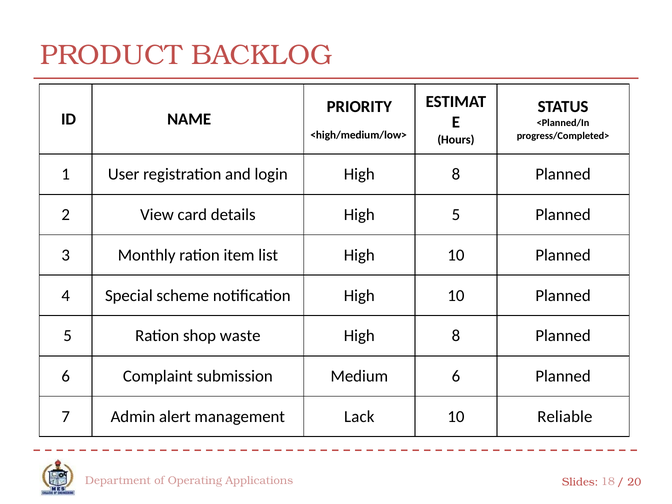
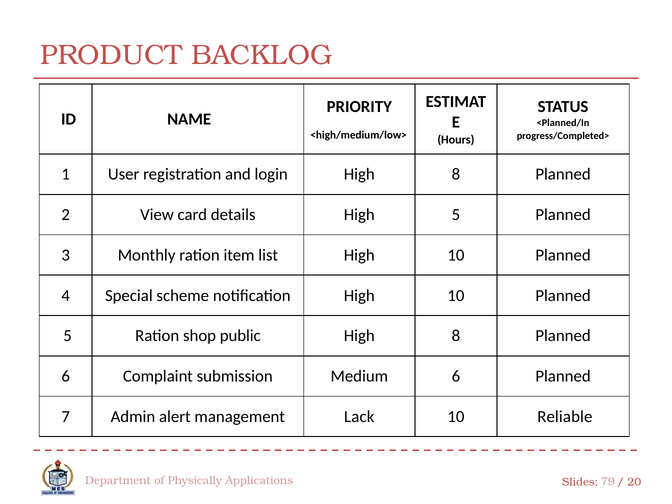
waste: waste -> public (240, 336)
Operating: Operating -> Physically (195, 481)
18: 18 -> 79 (608, 481)
